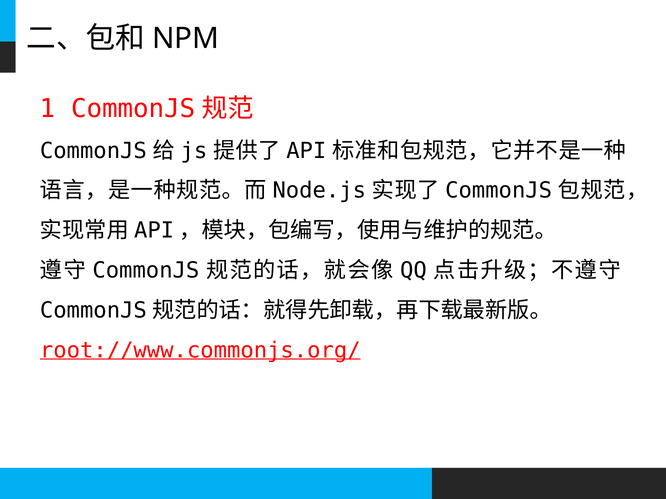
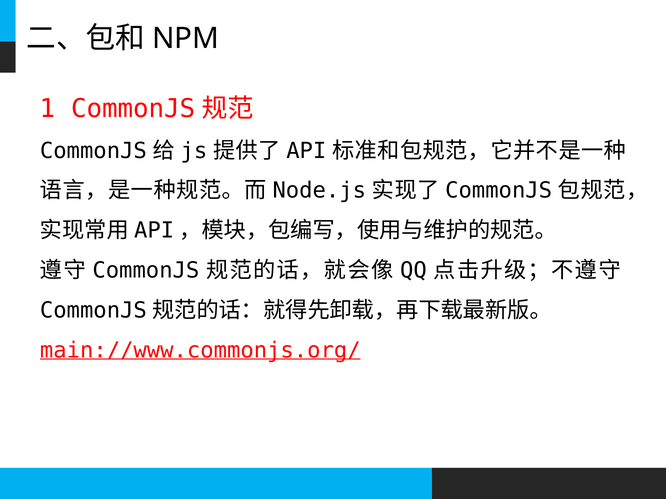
root://www.commonjs.org/: root://www.commonjs.org/ -> main://www.commonjs.org/ (200, 351)
